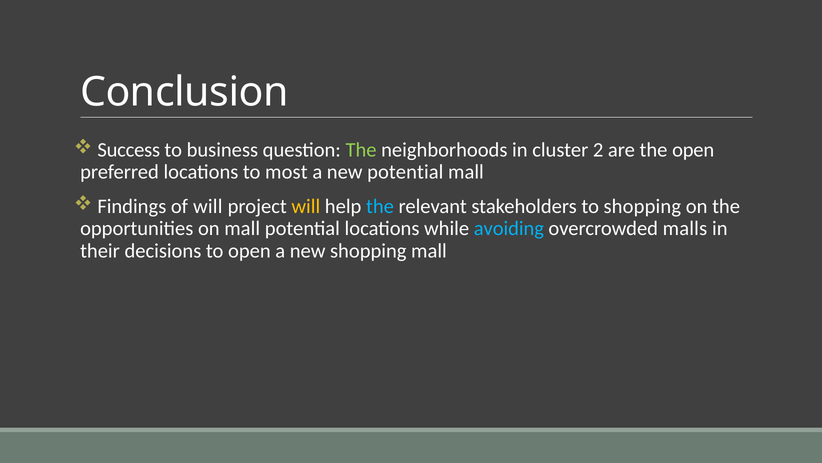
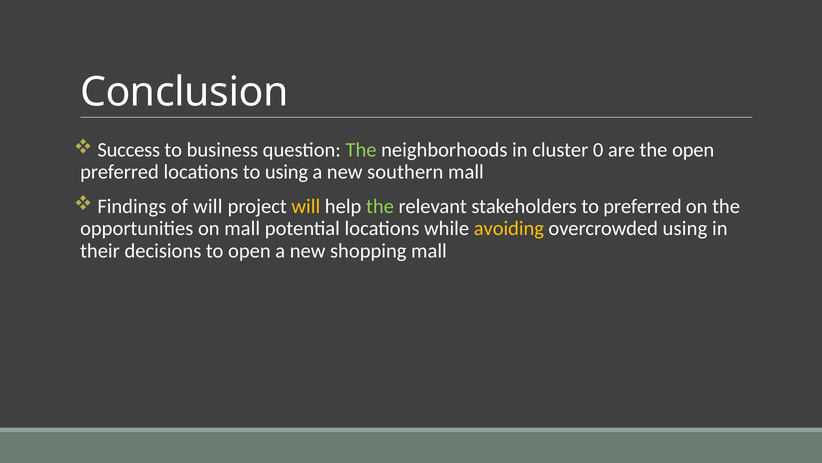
2: 2 -> 0 (598, 150)
to most: most -> using (287, 172)
new potential: potential -> southern (405, 172)
the colour: light blue -> light green (380, 206)
to shopping: shopping -> preferred (643, 206)
avoiding colour: light blue -> yellow (509, 228)
overcrowded malls: malls -> using (685, 228)
